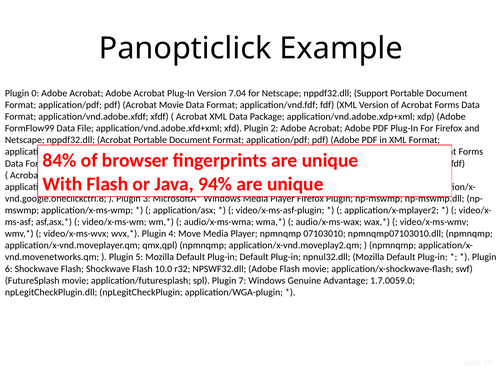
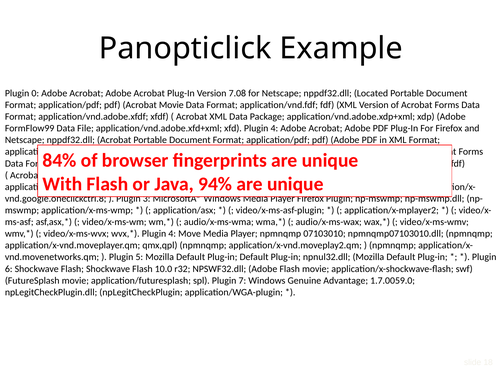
7.04: 7.04 -> 7.08 (237, 93)
Support: Support -> Located (371, 93)
2: 2 -> 4 (274, 129)
